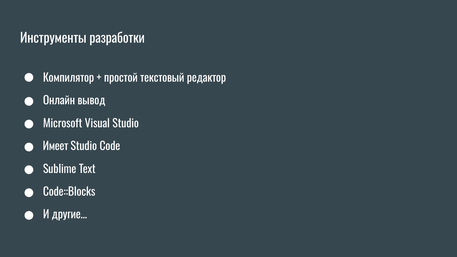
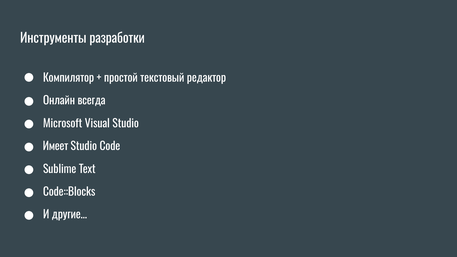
вывод: вывод -> всегда (92, 101)
